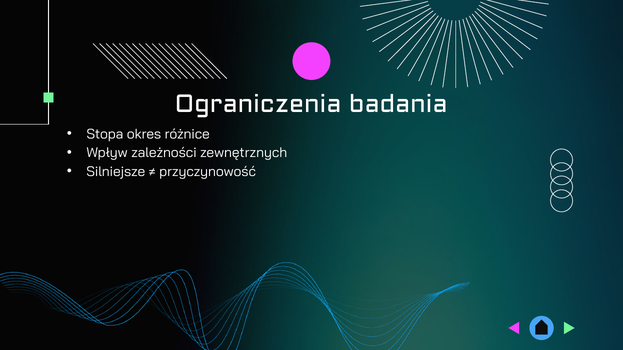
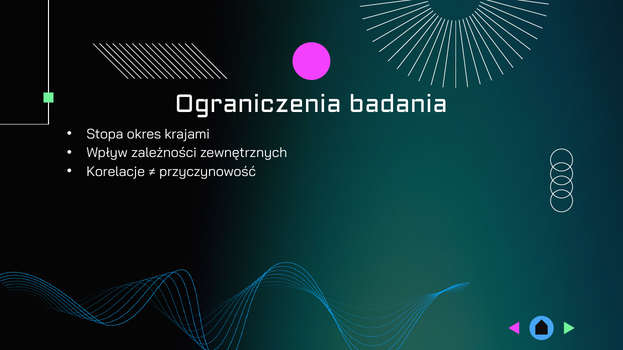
różnice: różnice -> krajami (187, 134)
Silniejsze: Silniejsze -> Korelacje (116, 172)
